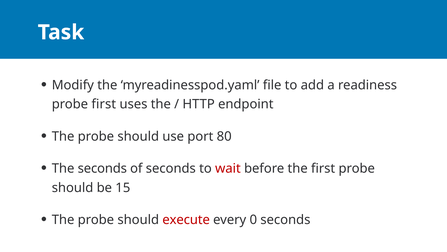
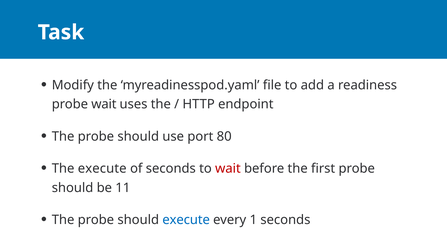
probe first: first -> wait (104, 104)
The seconds: seconds -> execute (102, 168)
15: 15 -> 11 (123, 187)
execute colour: red -> blue (186, 219)
0: 0 -> 1 (253, 219)
